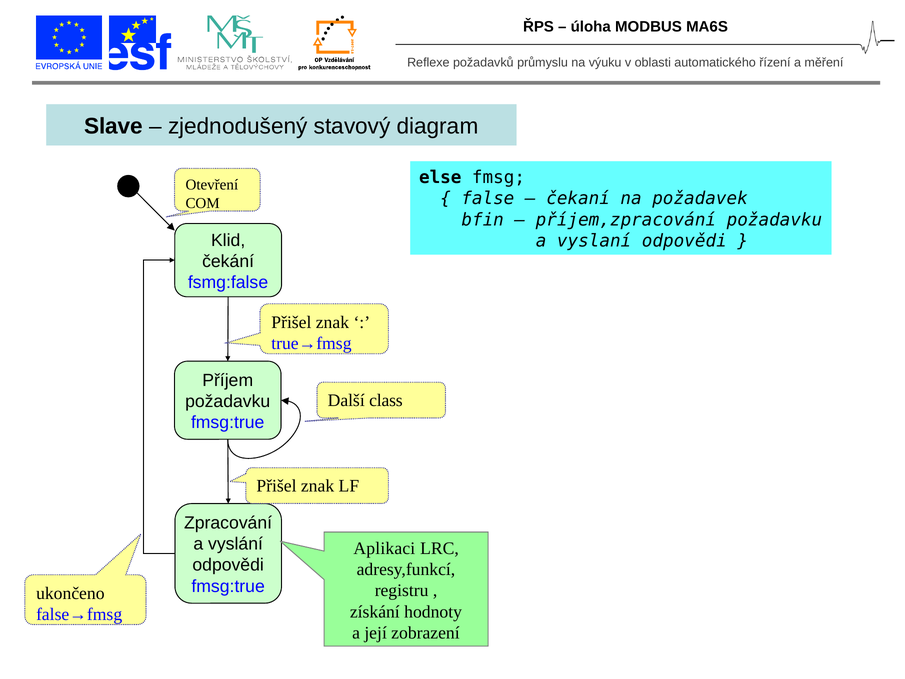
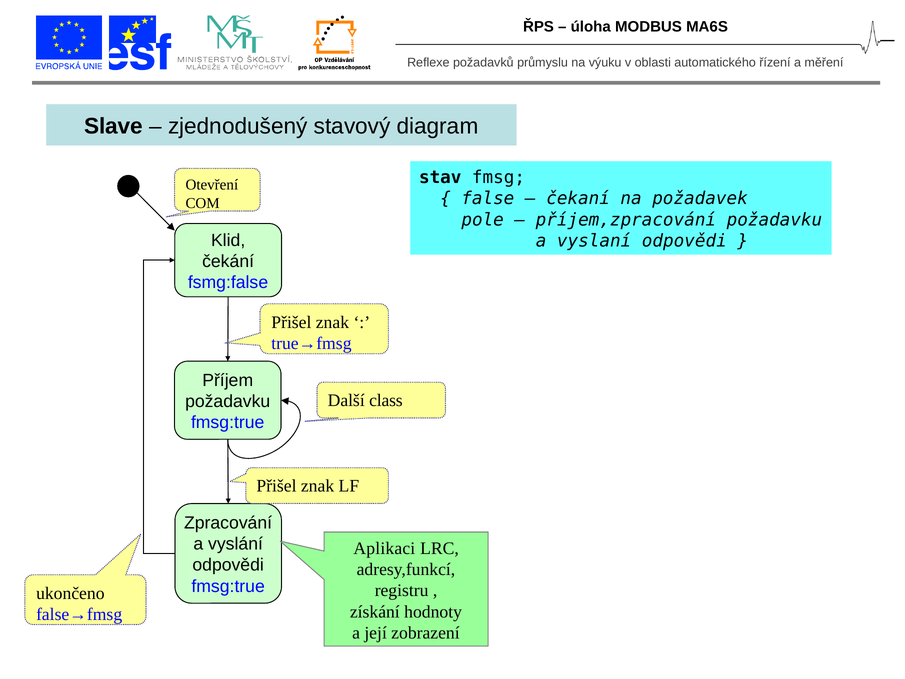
else: else -> stav (440, 177)
bfin: bfin -> pole (483, 220)
